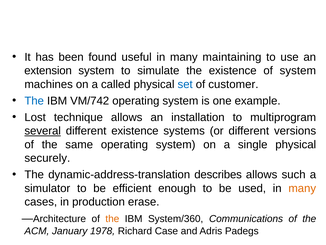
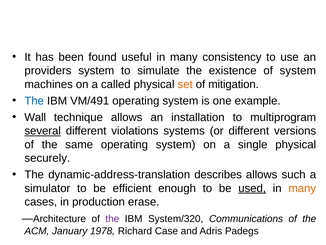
maintaining: maintaining -> consistency (232, 57)
extension: extension -> providers (48, 71)
set colour: blue -> orange (185, 84)
customer: customer -> mitigation (233, 84)
VM/742: VM/742 -> VM/491 (90, 101)
Lost: Lost -> Wall (35, 117)
different existence: existence -> violations (135, 131)
used underline: none -> present (252, 188)
the colour: orange -> purple (112, 218)
System/360: System/360 -> System/320 (176, 218)
